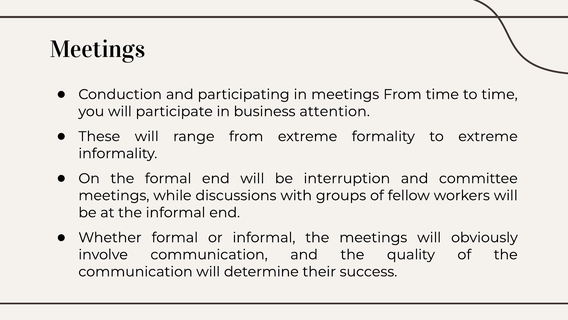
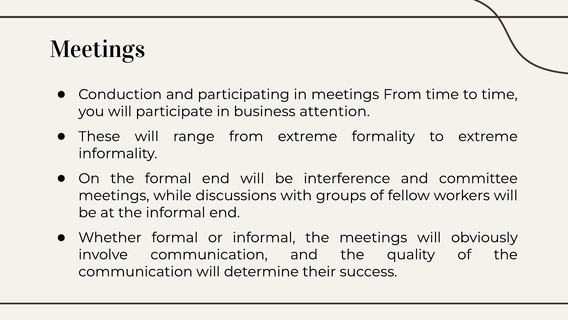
interruption: interruption -> interference (347, 178)
